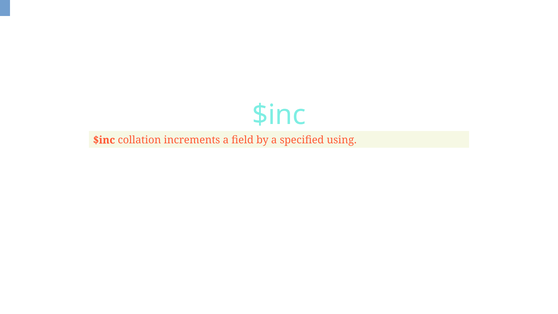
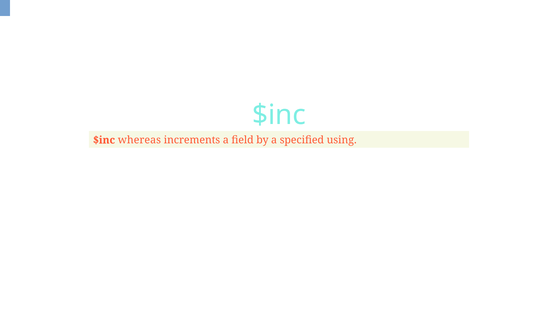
collation: collation -> whereas (139, 140)
